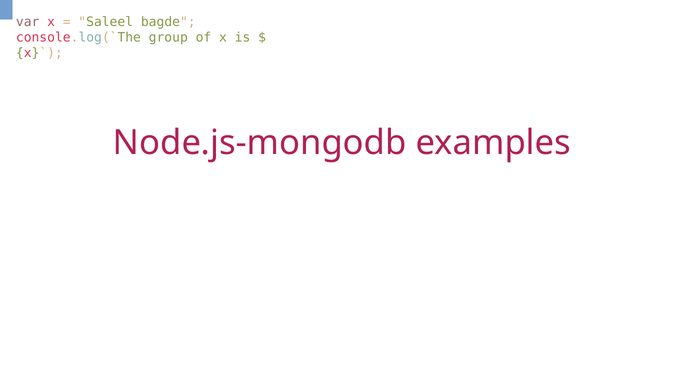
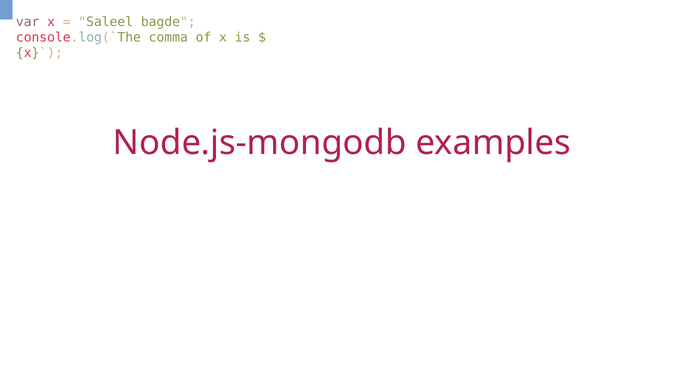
group: group -> comma (168, 38)
